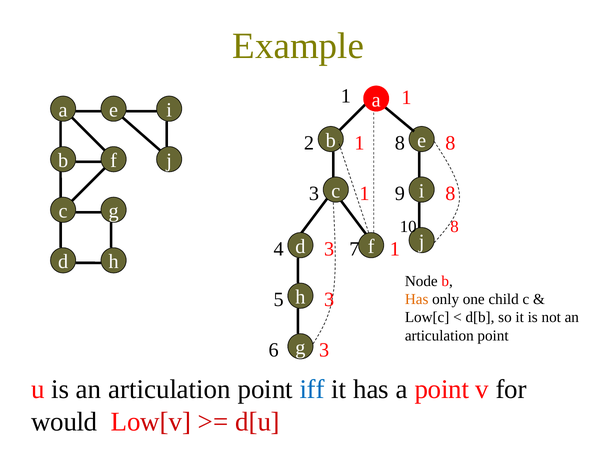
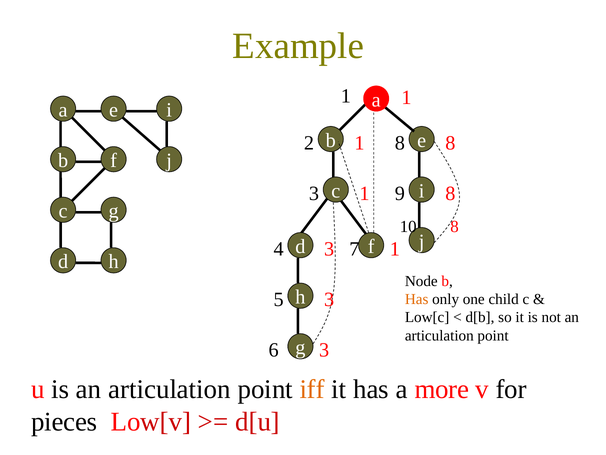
iff colour: blue -> orange (312, 389)
a point: point -> more (442, 389)
would: would -> pieces (64, 421)
